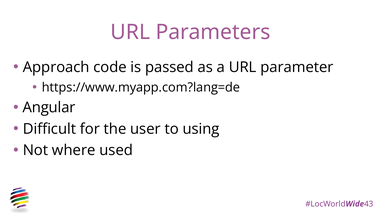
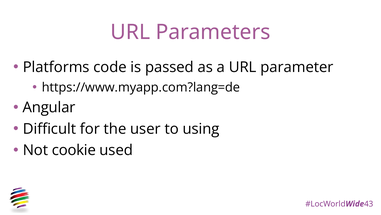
Approach: Approach -> Platforms (56, 67)
where: where -> cookie (74, 150)
